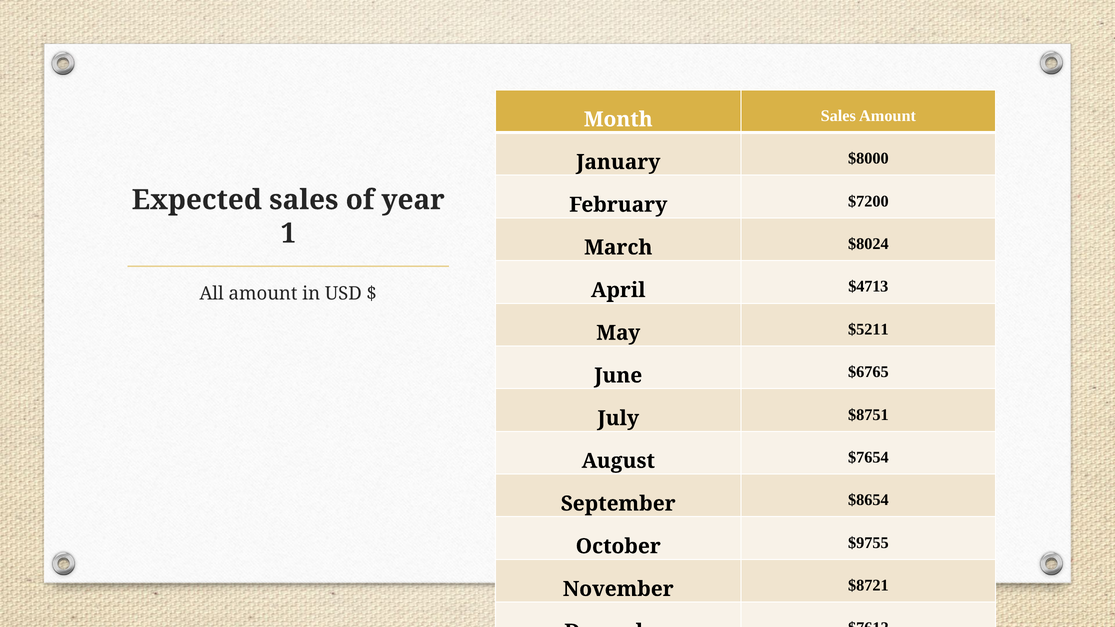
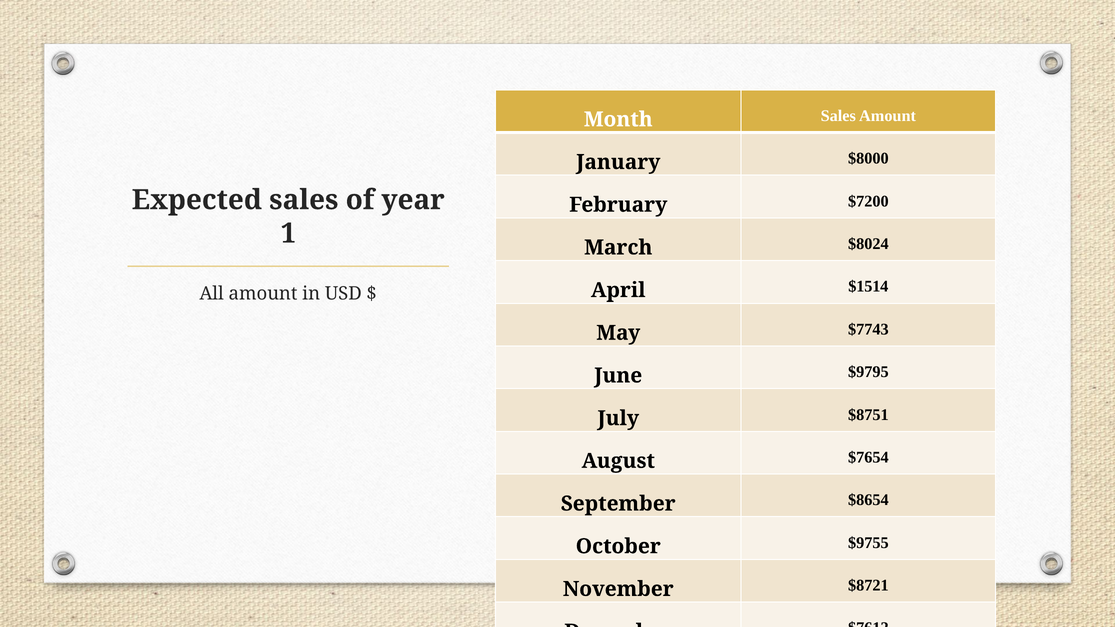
$4713: $4713 -> $1514 (868, 287)
$5211: $5211 -> $7743 (868, 329)
$6765: $6765 -> $9795 (868, 372)
